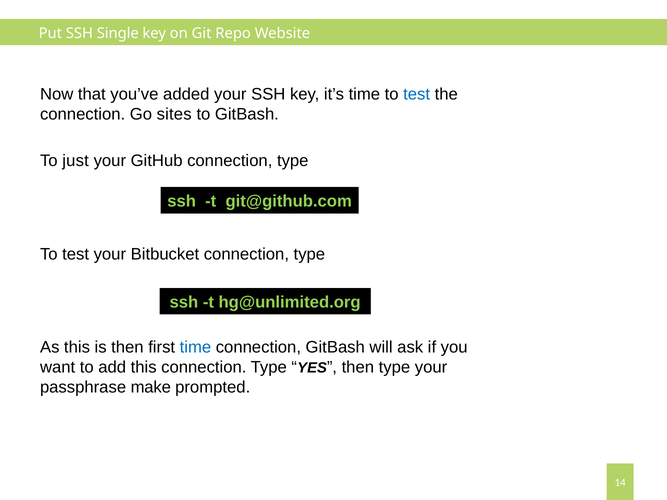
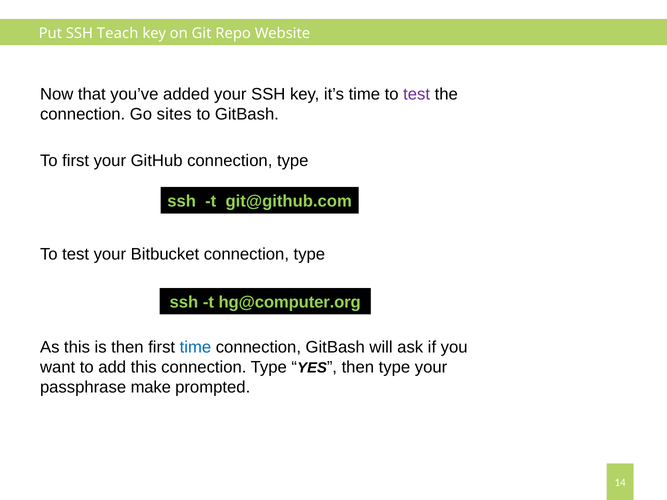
Single: Single -> Teach (118, 33)
test colour: blue -> purple (417, 94)
To just: just -> first (76, 161)
hg@unlimited.org: hg@unlimited.org -> hg@computer.org (290, 302)
